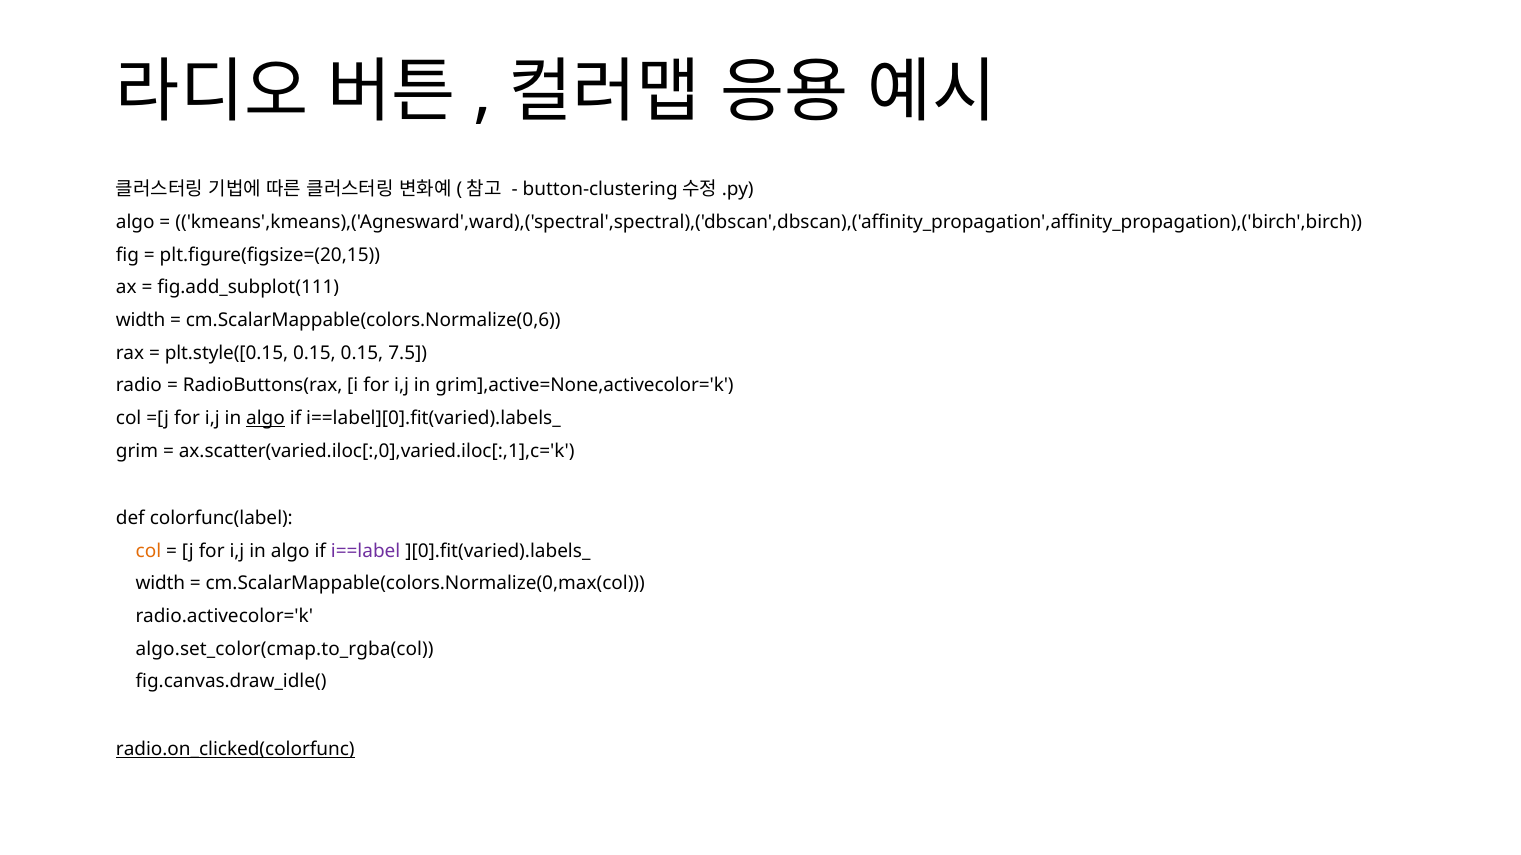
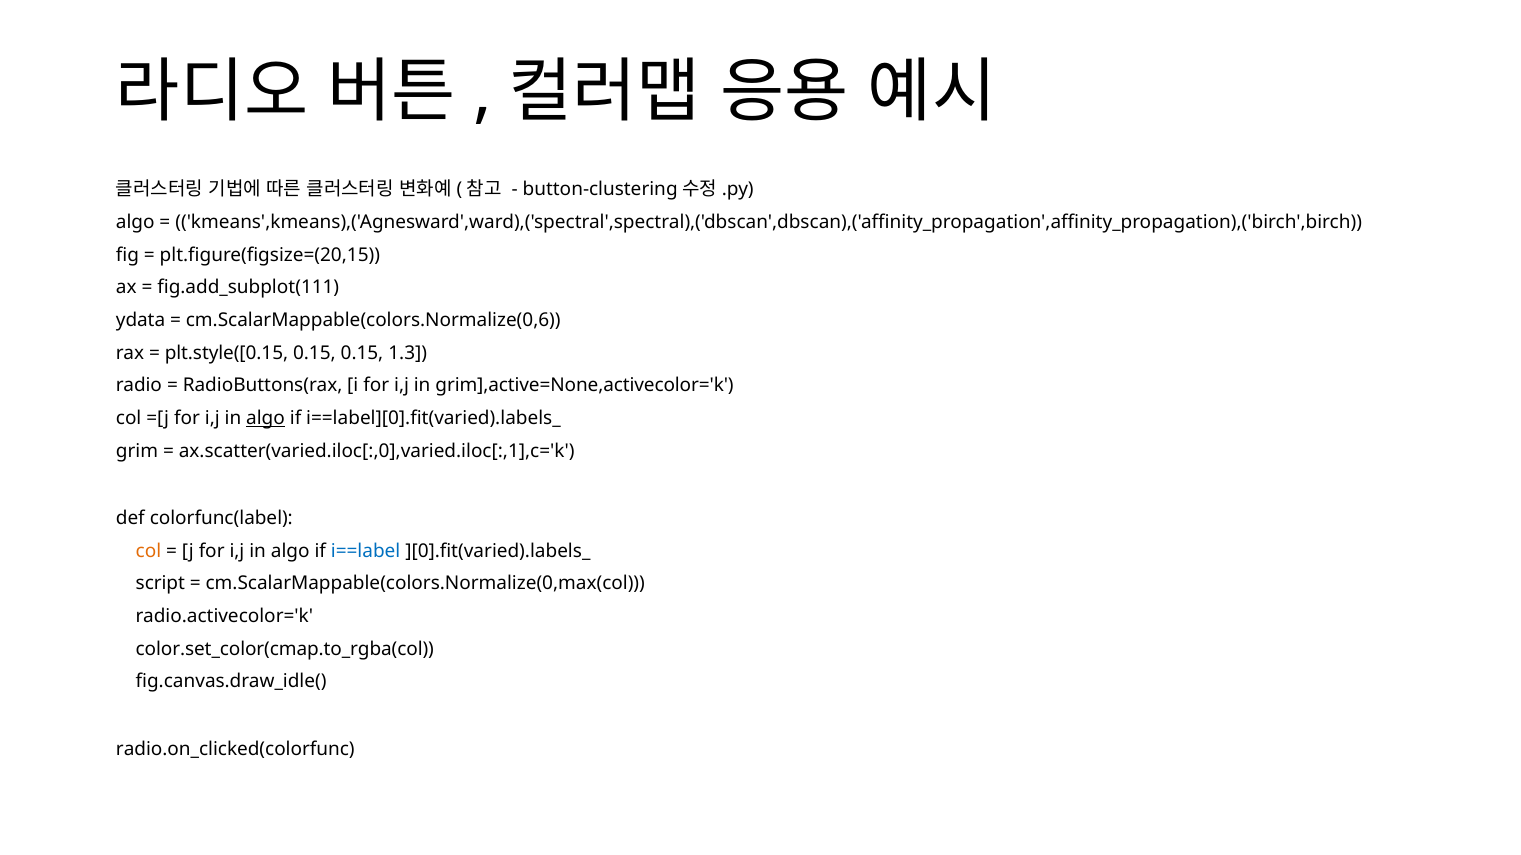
width: width -> ydata (141, 320)
7.5: 7.5 -> 1.3 (408, 353)
i==label colour: purple -> blue (366, 551)
width: width -> script (160, 584)
algo.set_color(cmap.to_rgba(col: algo.set_color(cmap.to_rgba(col -> color.set_color(cmap.to_rgba(col (285, 649)
radio.on_clicked(colorfunc underline: present -> none (235, 750)
